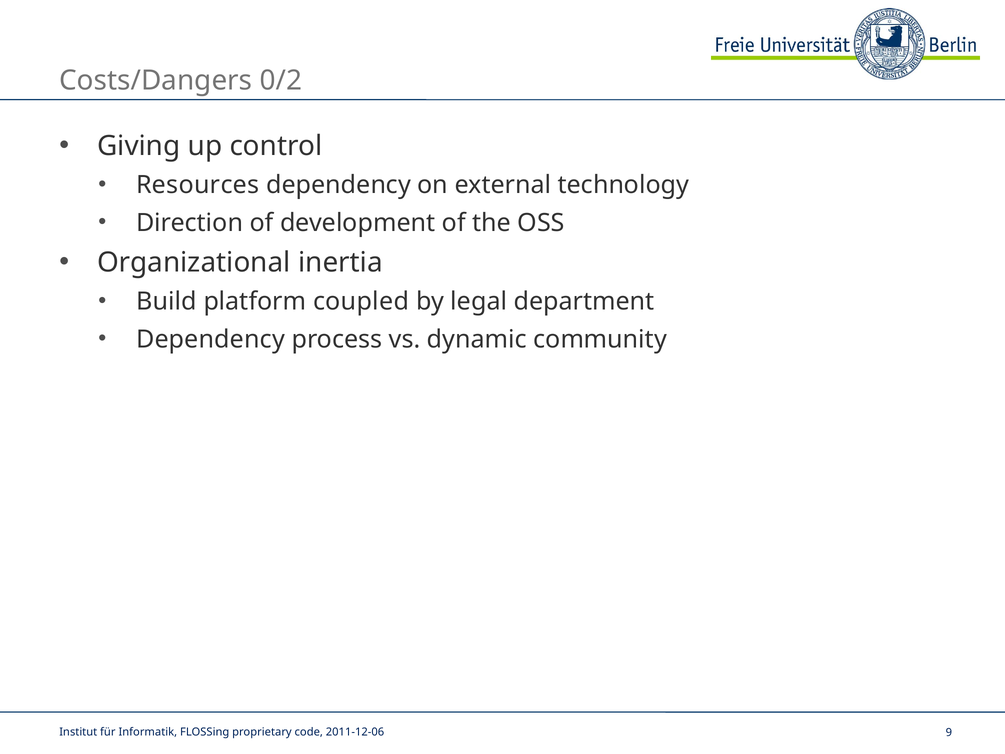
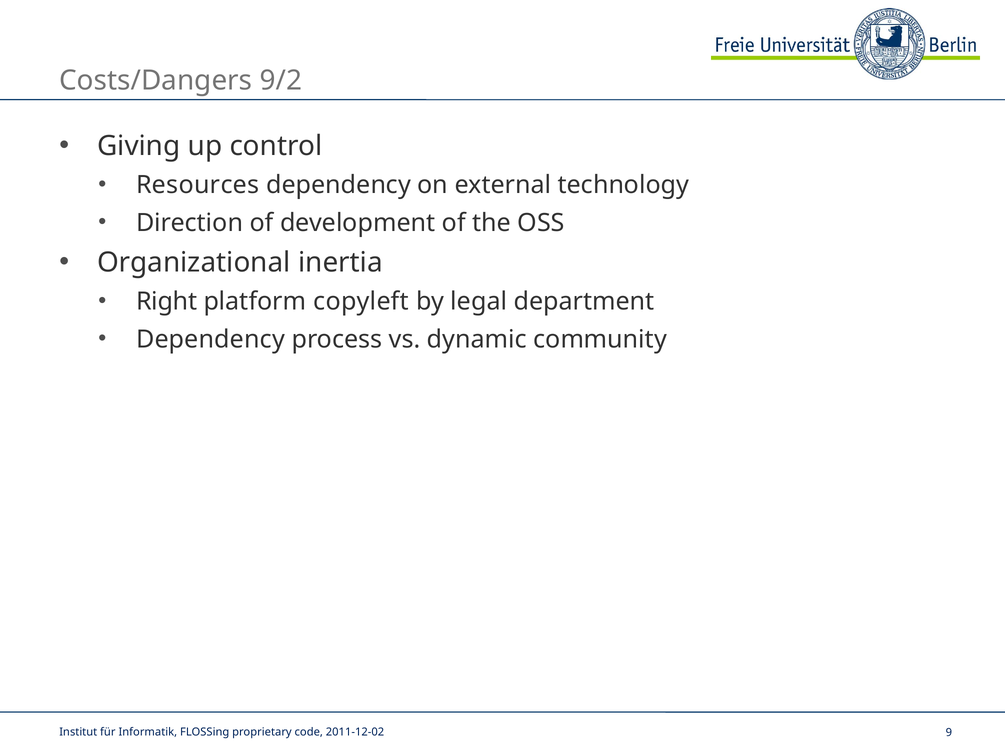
0/2: 0/2 -> 9/2 (281, 80)
Build: Build -> Right (167, 302)
coupled: coupled -> copyleft (361, 302)
2011-12-06: 2011-12-06 -> 2011-12-02 (355, 732)
